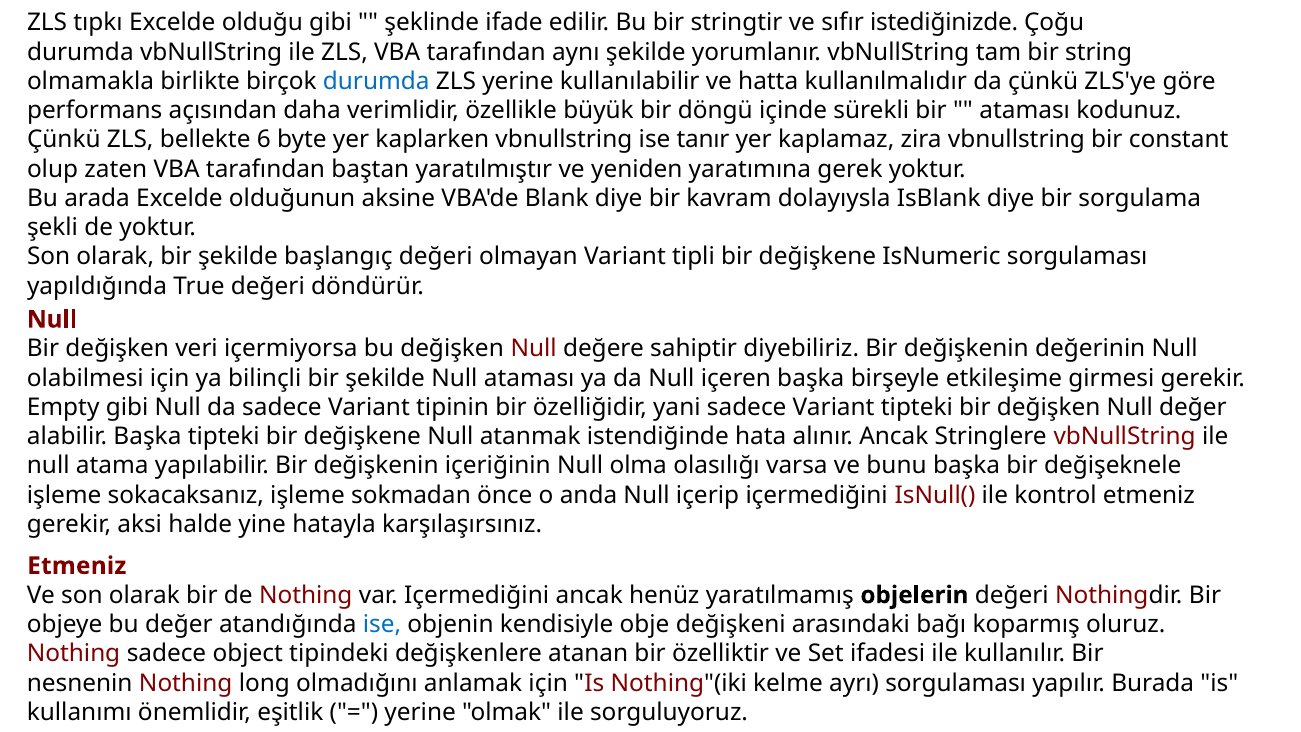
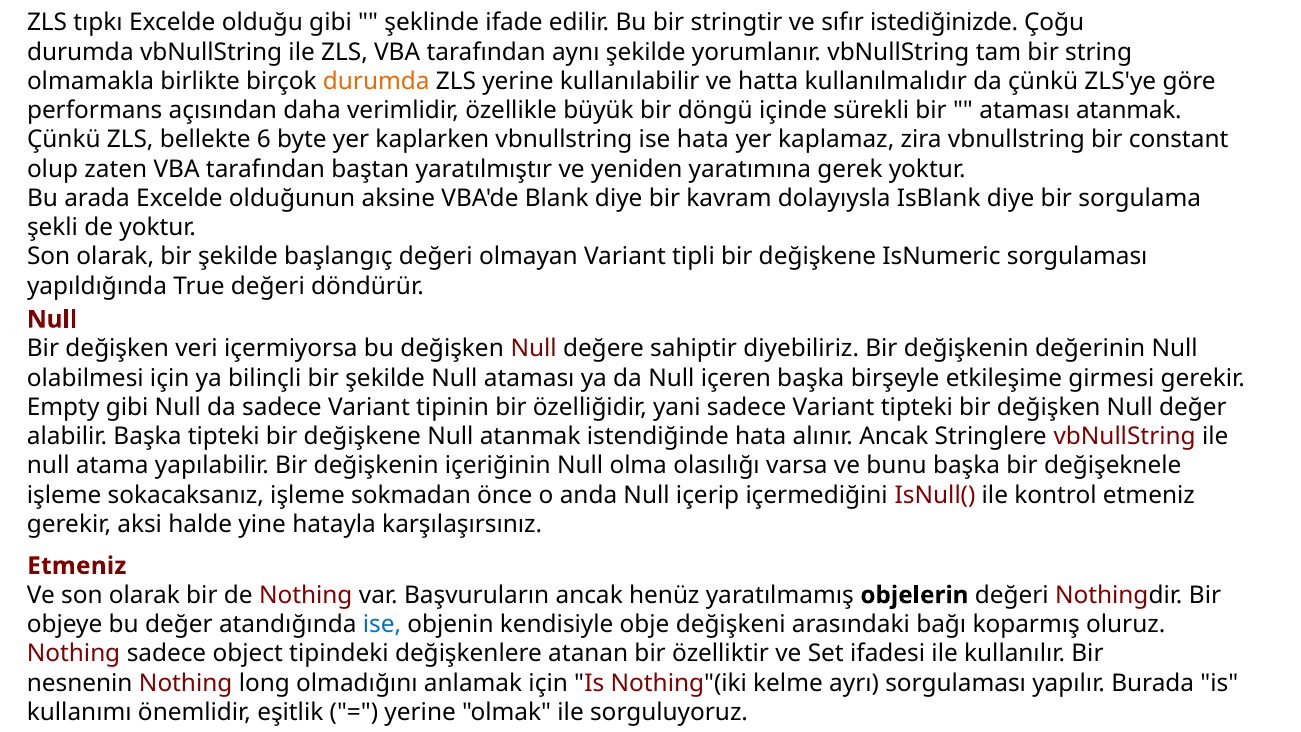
durumda colour: blue -> orange (376, 81)
ataması kodunuz: kodunuz -> atanmak (1129, 110)
ise tanır: tanır -> hata (703, 140)
var Içermediğini: Içermediğini -> Başvuruların (477, 595)
